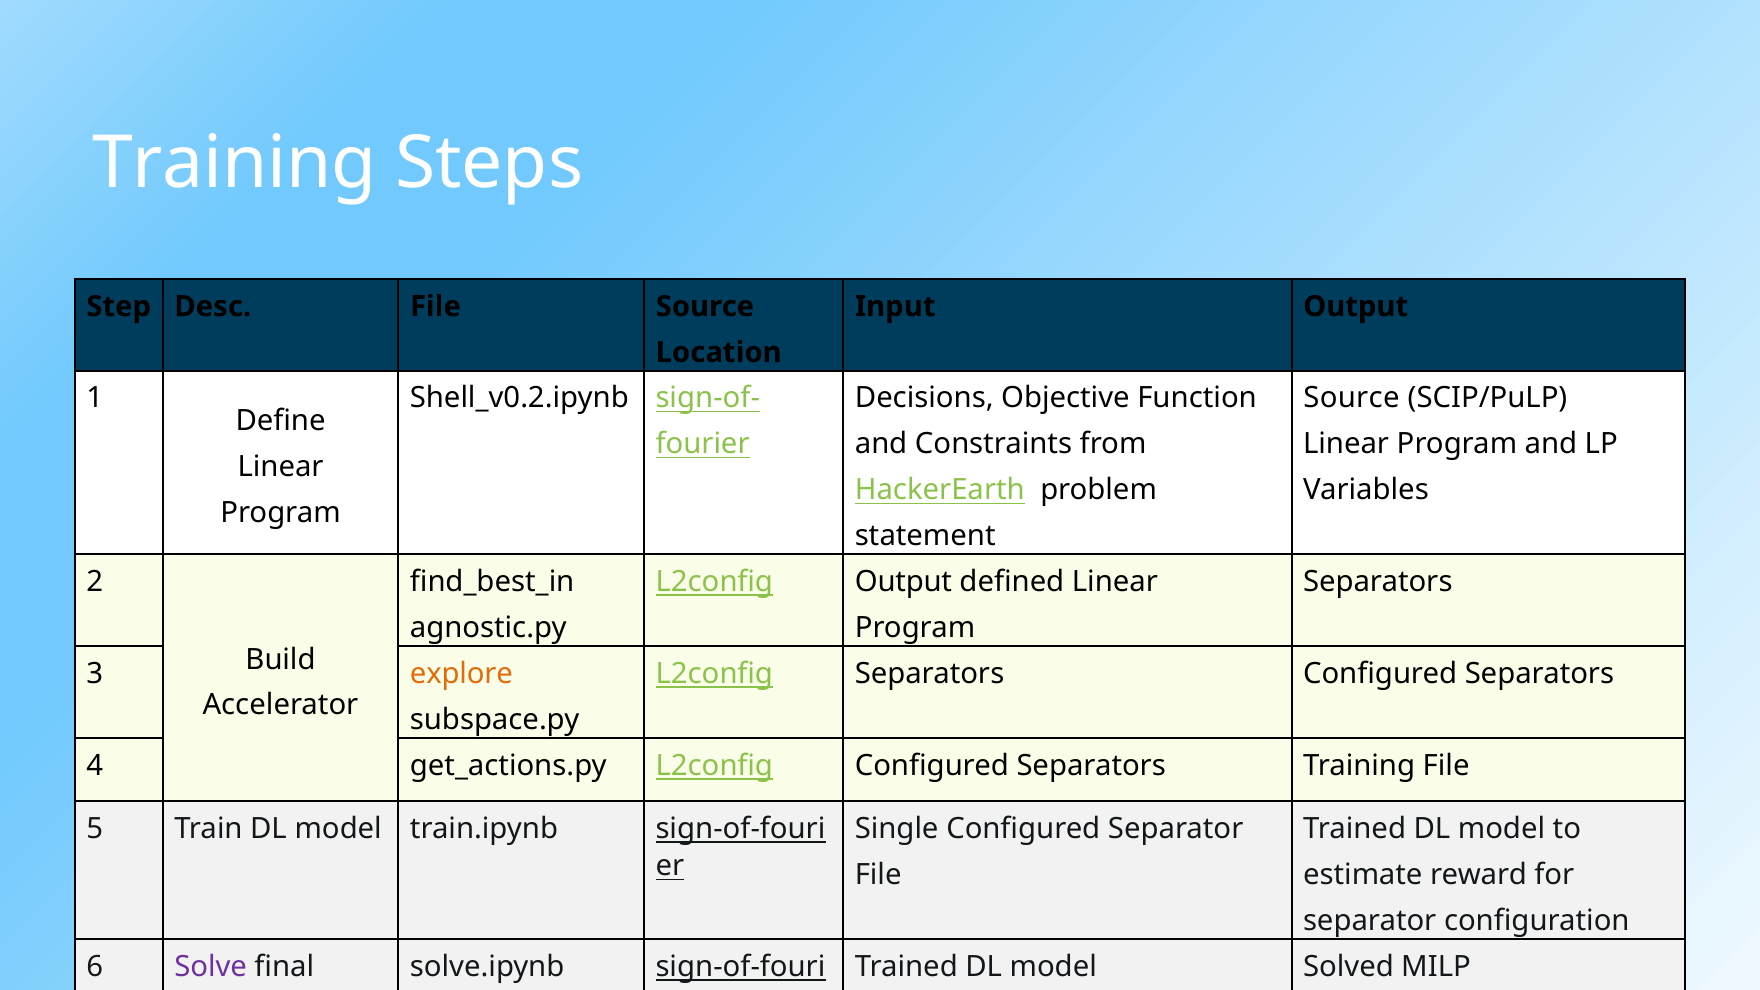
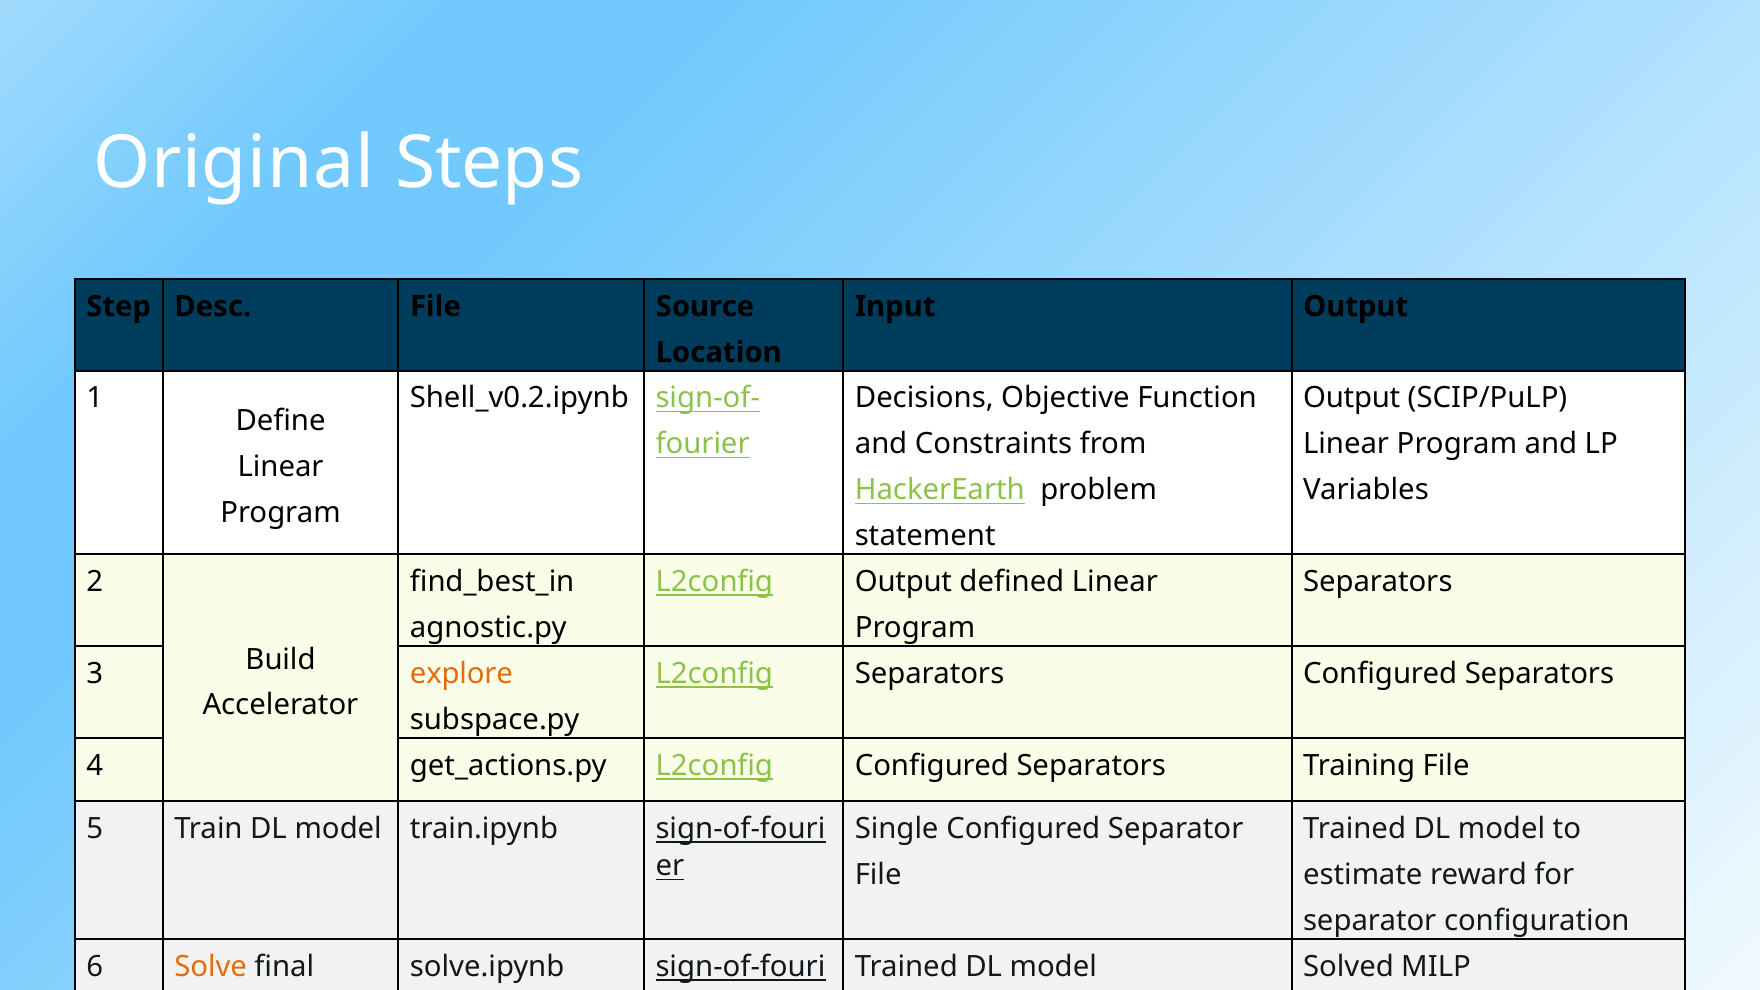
Training: Training -> Original (234, 164)
Source: Source -> Output (1352, 398)
Solve colour: purple -> orange (211, 967)
